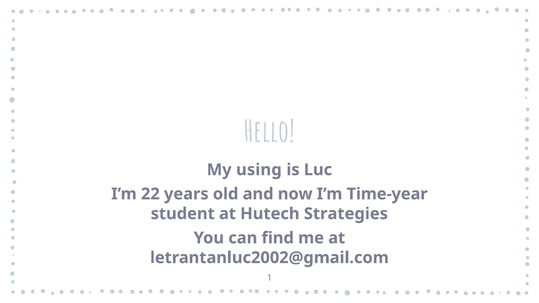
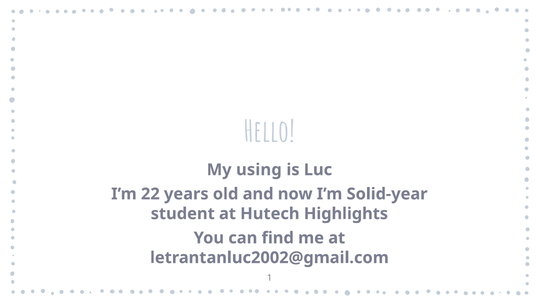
Time-year: Time-year -> Solid-year (387, 194)
Strategies: Strategies -> Highlights (346, 214)
